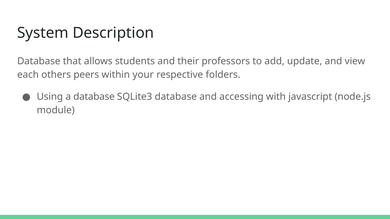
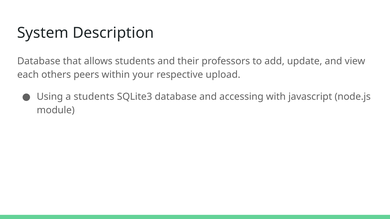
folders: folders -> upload (223, 75)
a database: database -> students (94, 97)
